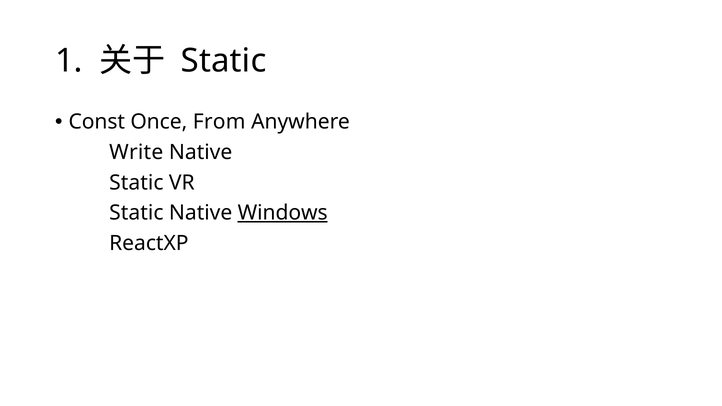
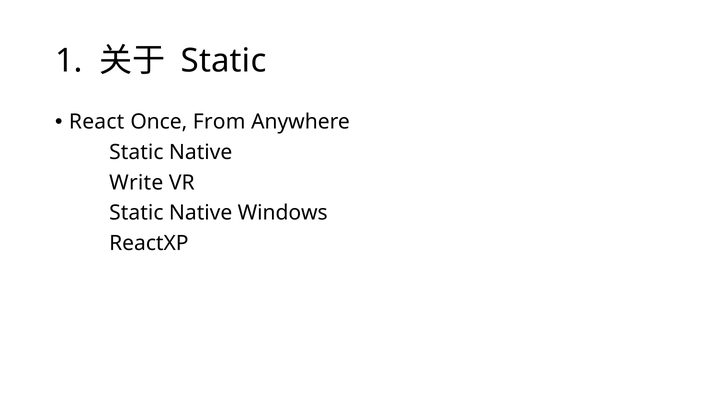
Const: Const -> React (97, 122)
Write: Write -> Static (136, 152)
Static: Static -> Write (136, 183)
Windows underline: present -> none (283, 213)
